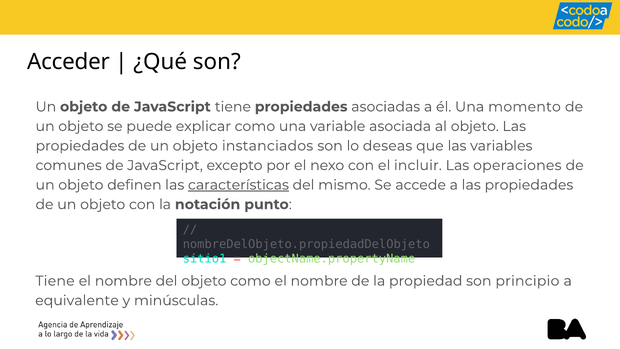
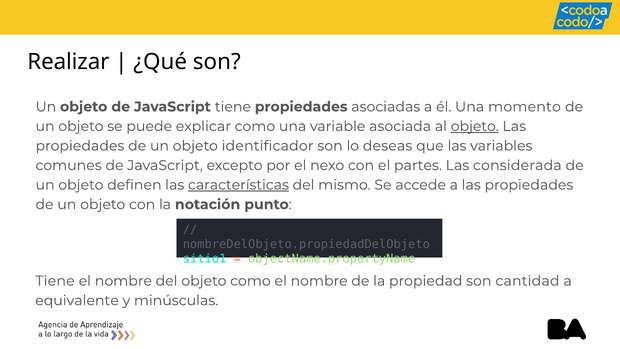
Acceder: Acceder -> Realizar (68, 62)
objeto underline: none -> present (475, 126)
instanciados: instanciados -> identificador (268, 146)
incluir: incluir -> partes (418, 165)
operaciones: operaciones -> considerada (517, 165)
principio: principio -> cantidad (527, 281)
